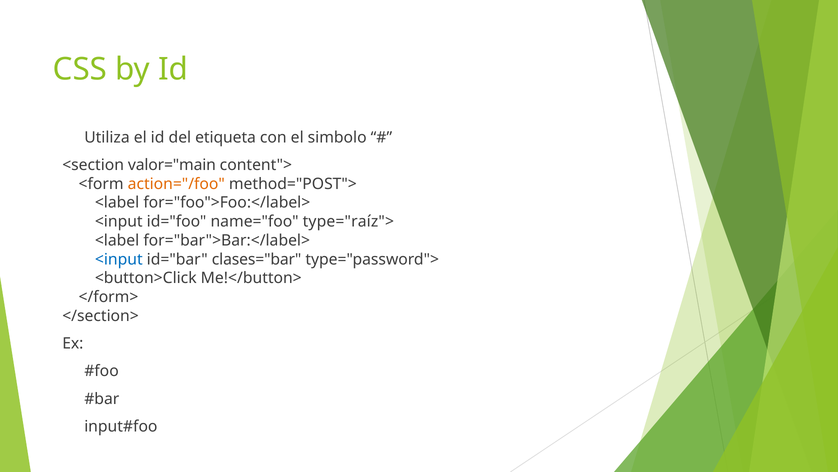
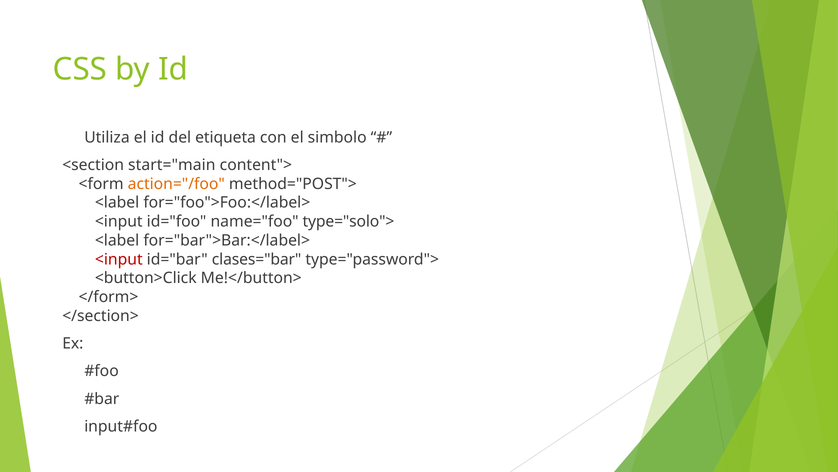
valor="main: valor="main -> start="main (172, 165)
type="raíz">: type="raíz"> -> type="solo"> (348, 221)
<input colour: blue -> red (119, 259)
